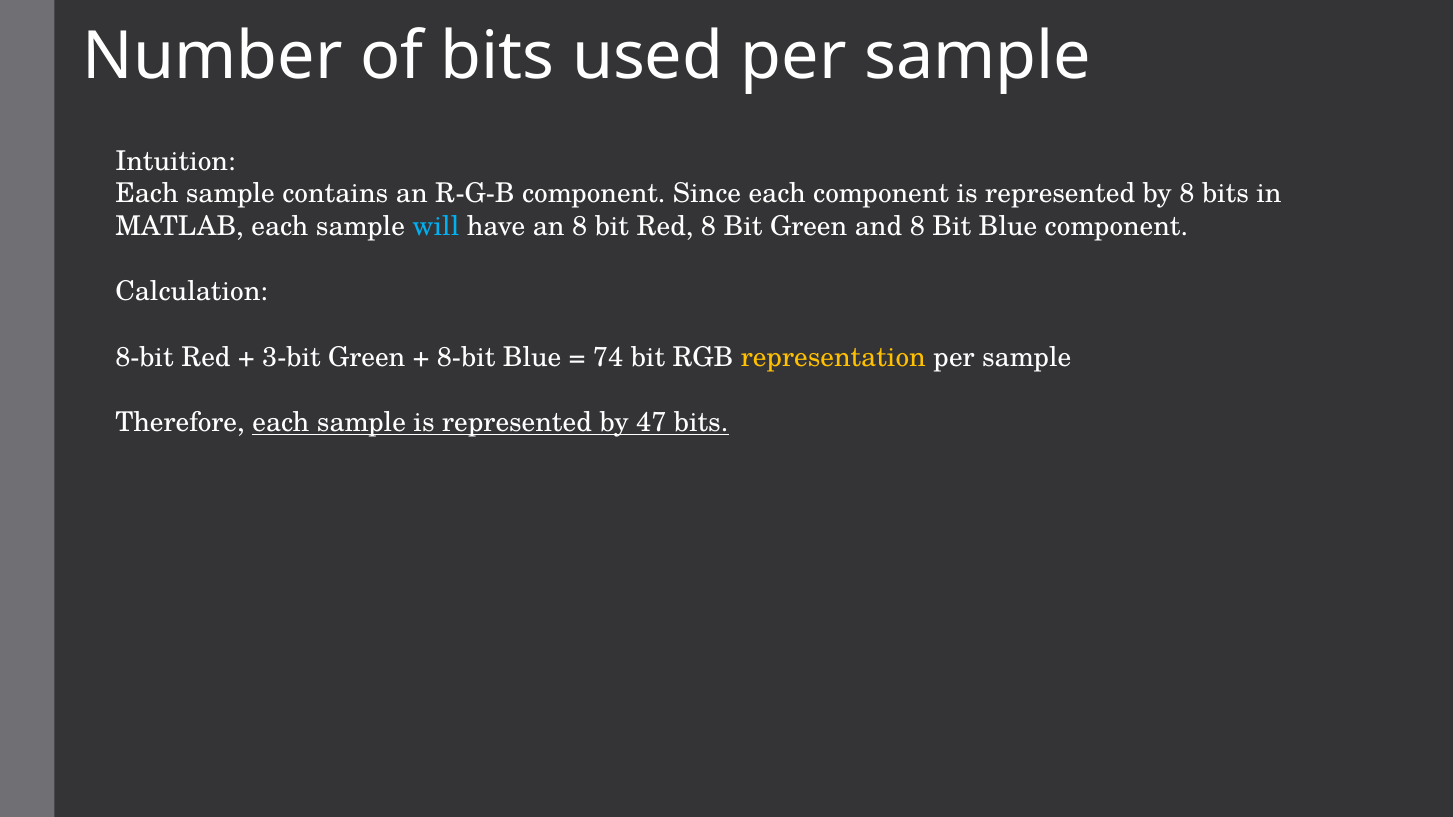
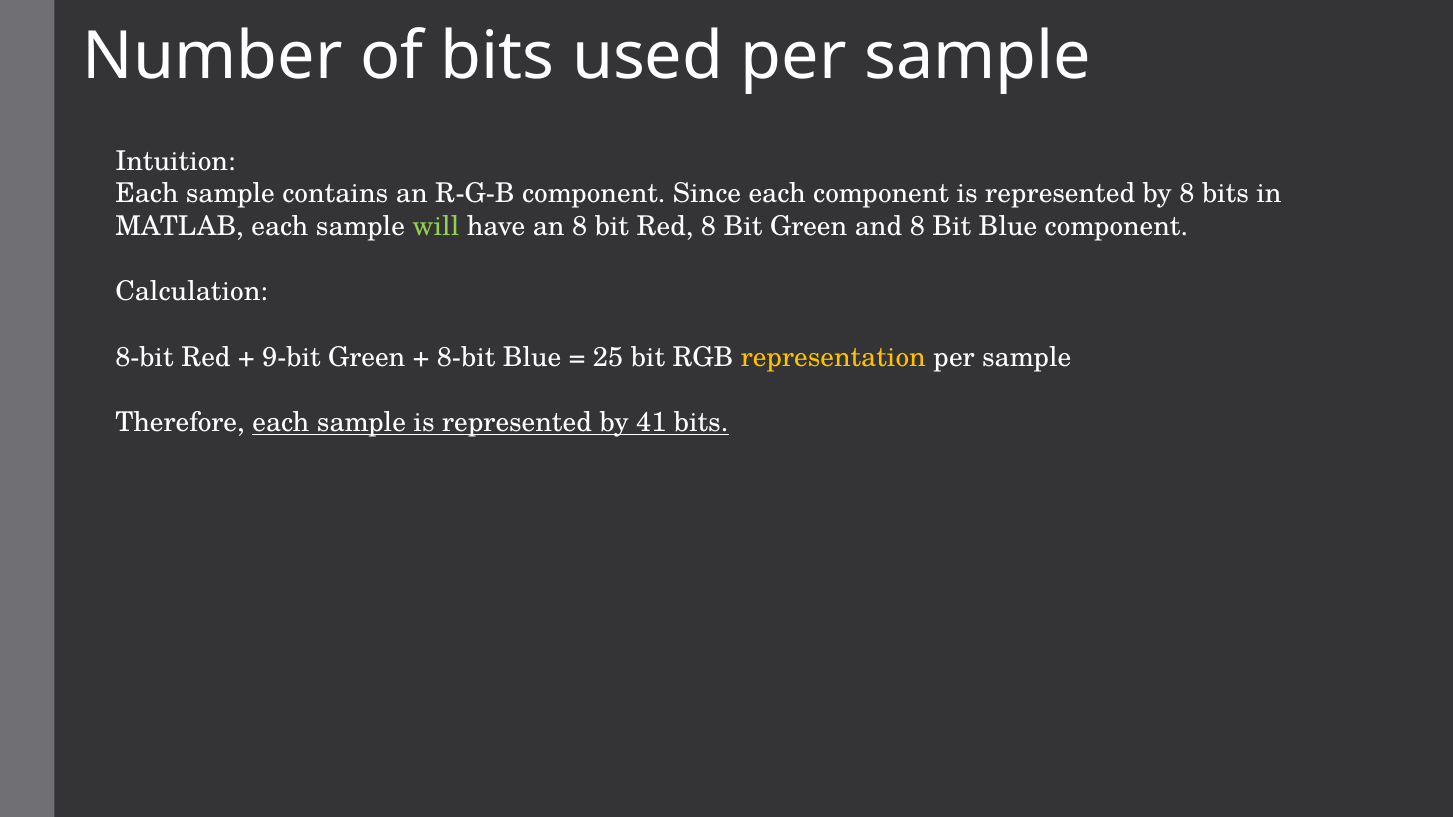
will colour: light blue -> light green (436, 227)
3-bit: 3-bit -> 9-bit (291, 357)
74: 74 -> 25 (608, 357)
47: 47 -> 41 (651, 423)
